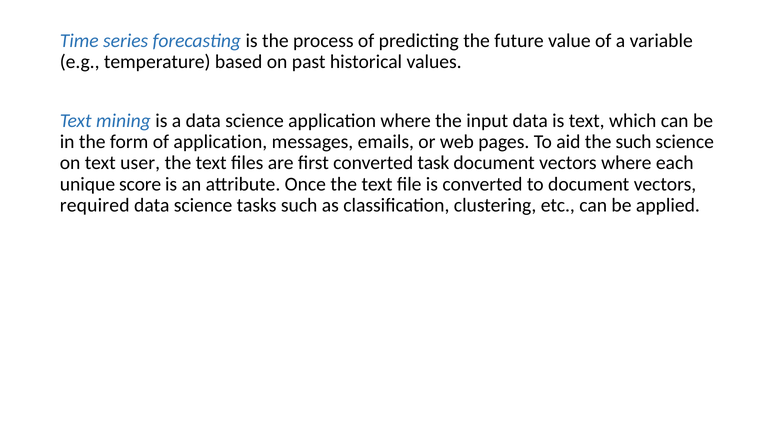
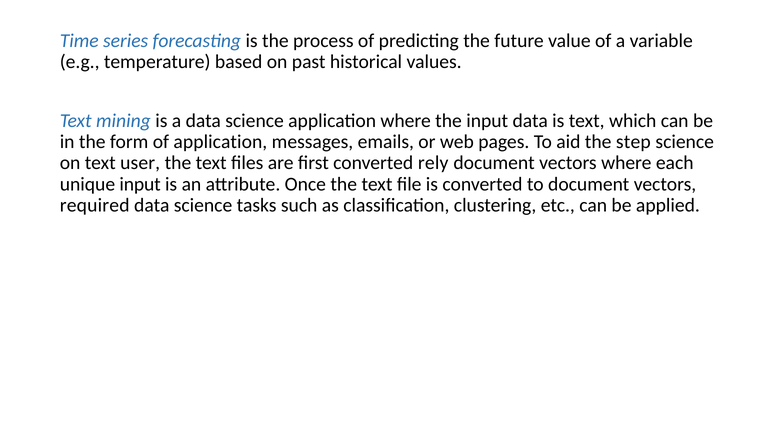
the such: such -> step (633, 142)
task: task -> rely (433, 163)
unique score: score -> input (140, 184)
